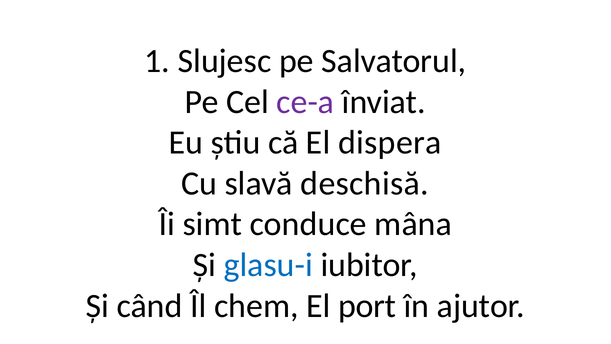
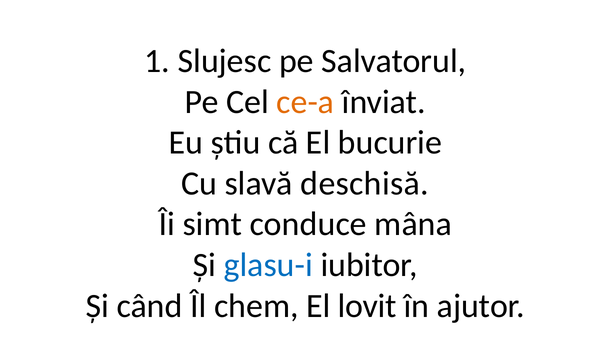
ce-a colour: purple -> orange (305, 102)
dispera: dispera -> bucurie (390, 143)
port: port -> lovit (367, 306)
